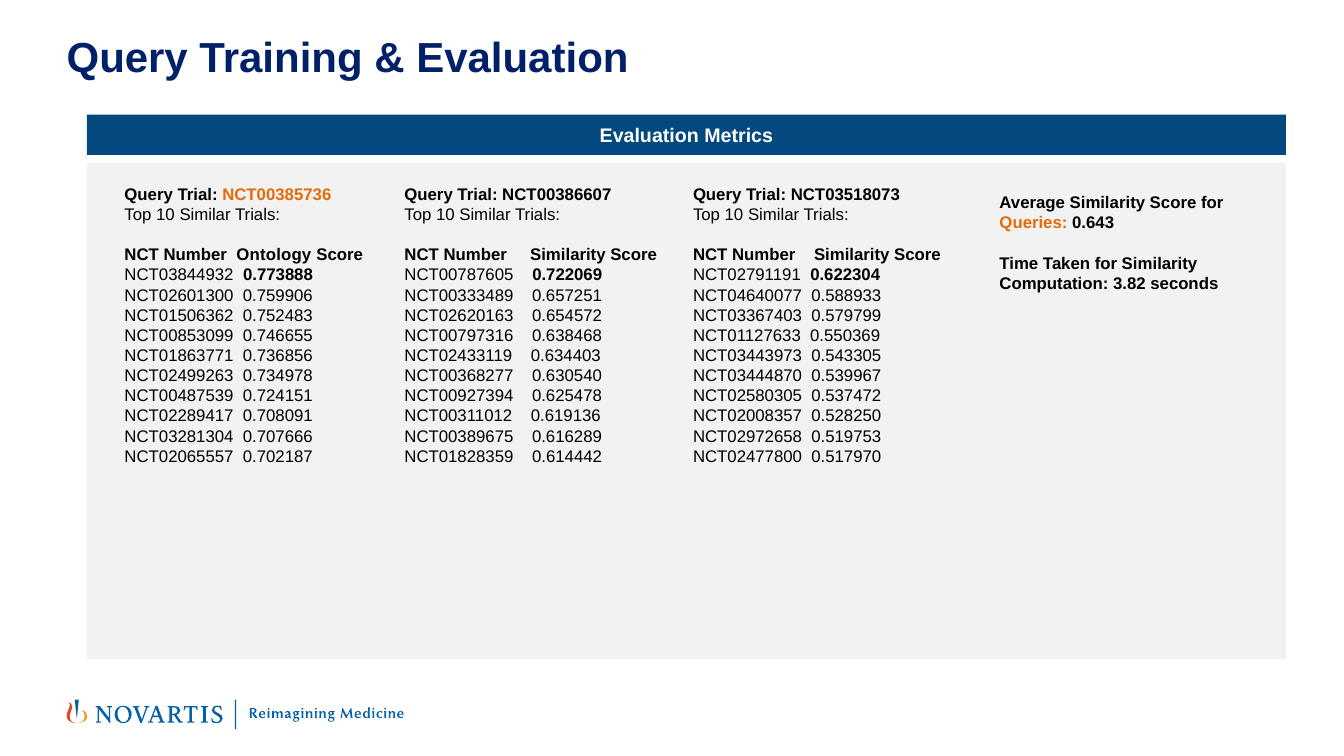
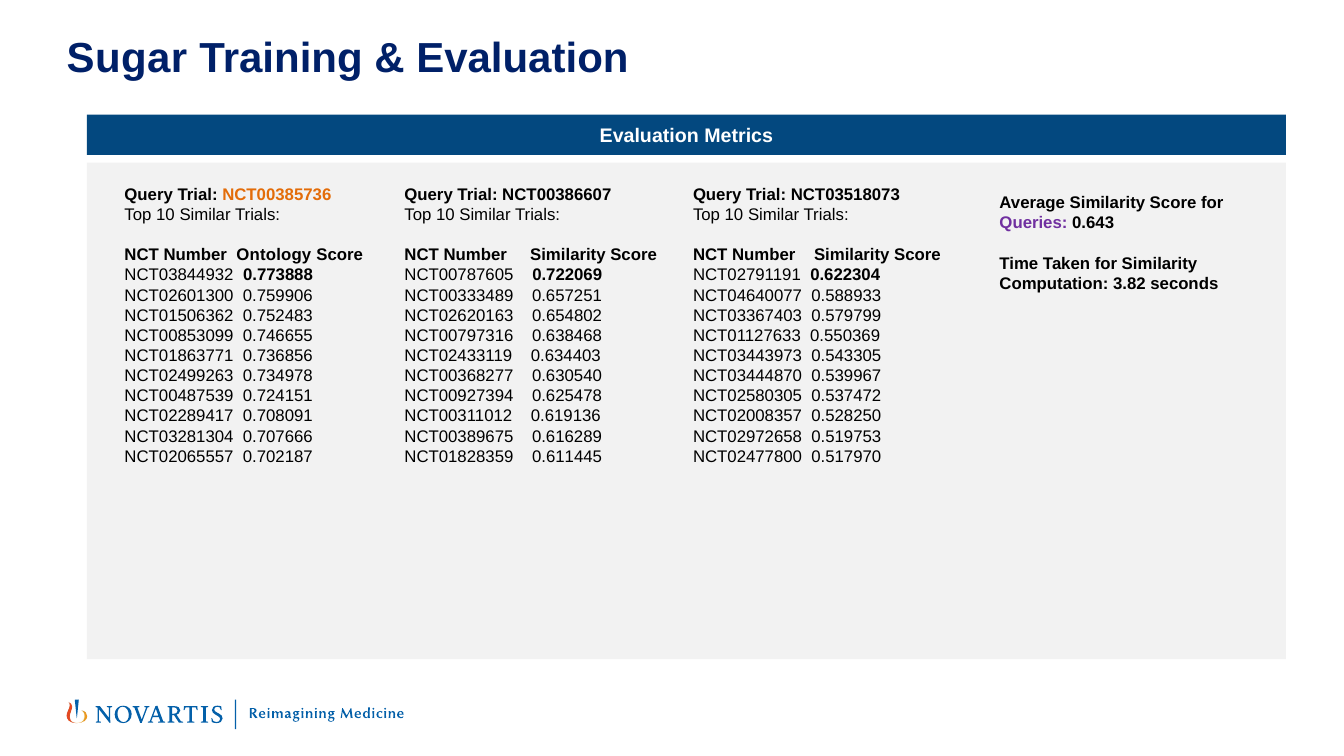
Query: Query -> Sugar (127, 59)
Queries colour: orange -> purple (1033, 223)
0.654572: 0.654572 -> 0.654802 (567, 316)
0.614442: 0.614442 -> 0.611445 (567, 457)
